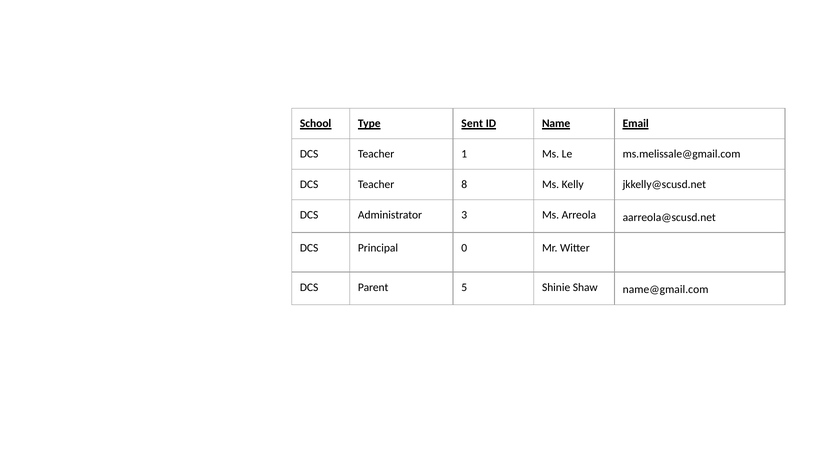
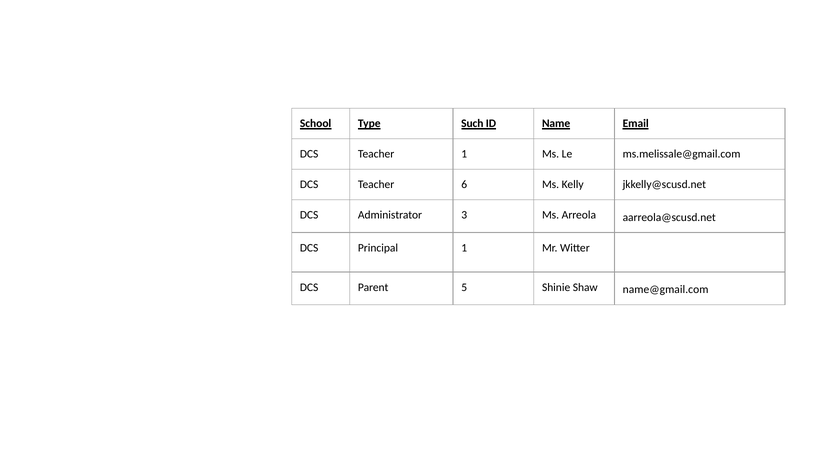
Sent: Sent -> Such (472, 124)
8: 8 -> 6 (464, 185)
Principal 0: 0 -> 1 (464, 248)
